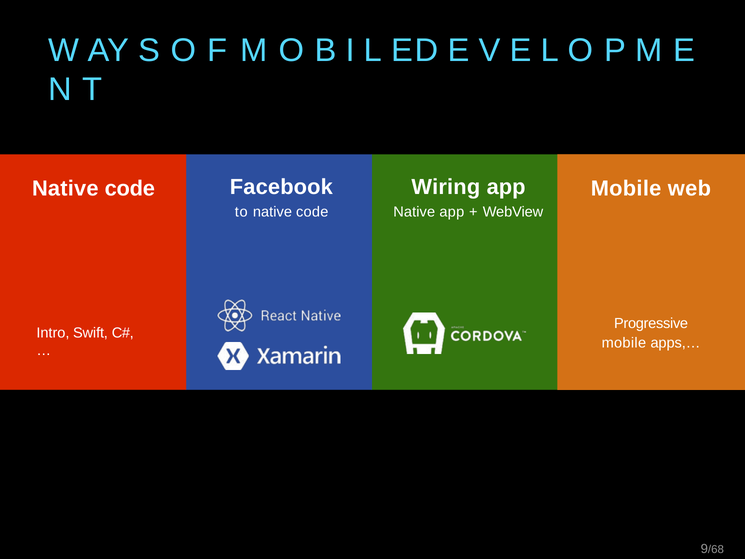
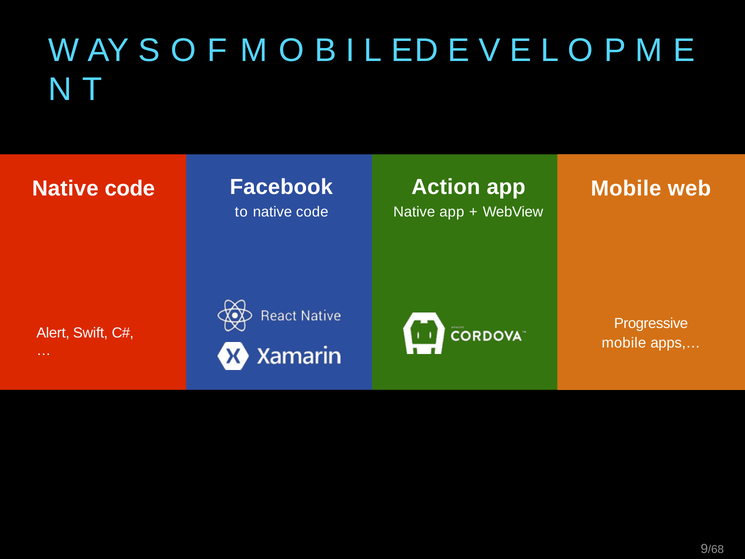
Wiring: Wiring -> Action (446, 187)
Intro: Intro -> Alert (53, 333)
